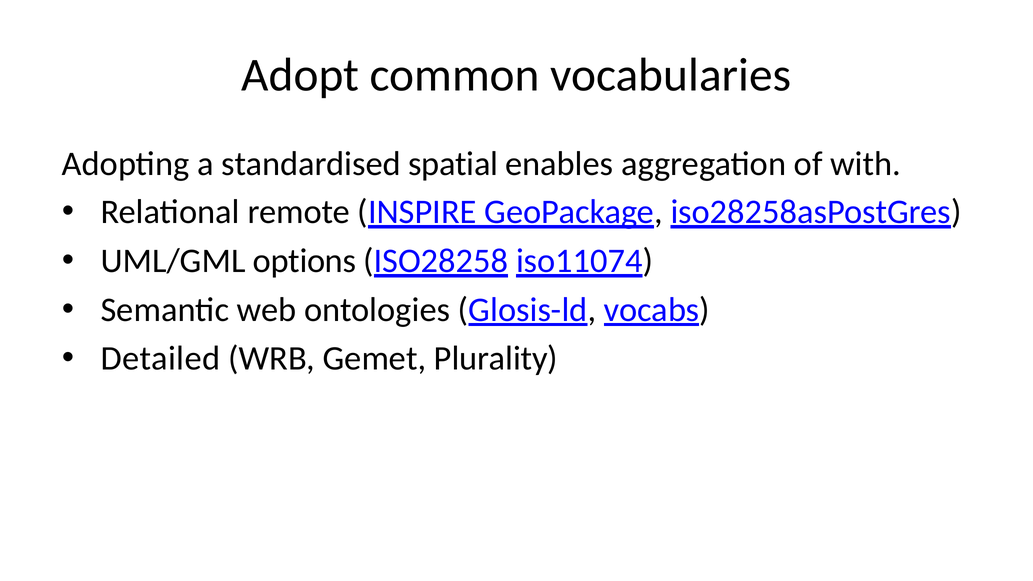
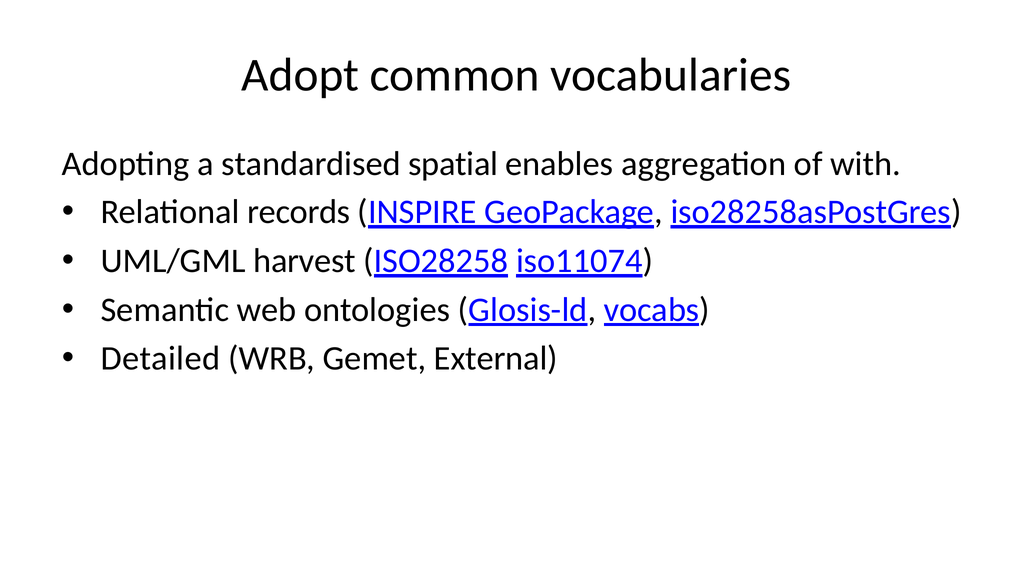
remote: remote -> records (299, 212)
options: options -> harvest (305, 261)
Plurality: Plurality -> External (496, 359)
